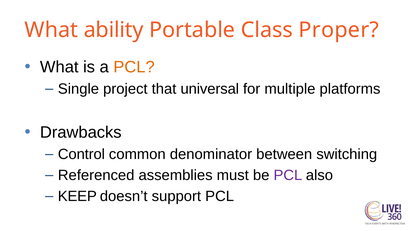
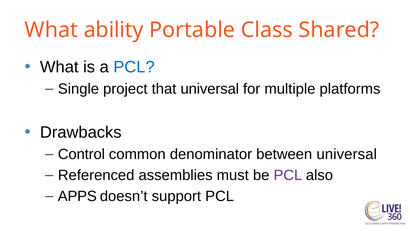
Proper: Proper -> Shared (339, 30)
PCL colour: orange -> blue (134, 67)
between switching: switching -> universal (347, 154)
KEEP: KEEP -> APPS (77, 196)
